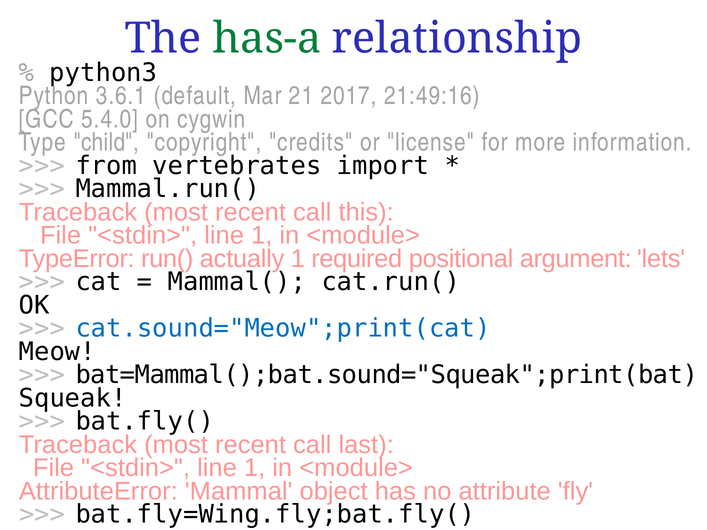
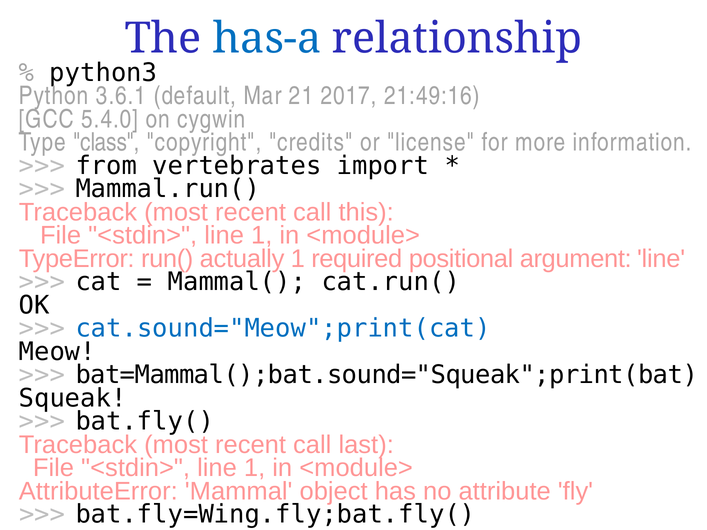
has-a colour: green -> blue (267, 38)
child: child -> class (106, 142)
argument lets: lets -> line (661, 259)
